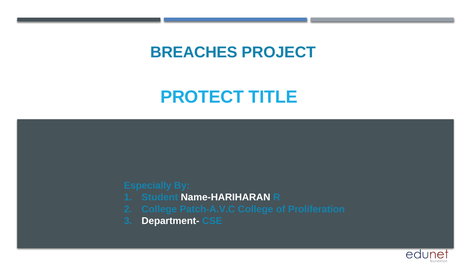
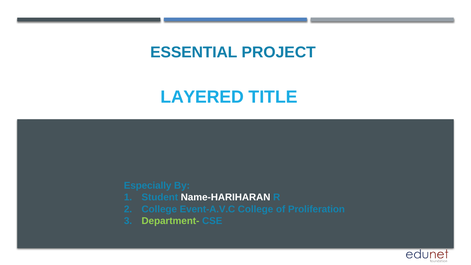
BREACHES: BREACHES -> ESSENTIAL (194, 52)
PROTECT: PROTECT -> LAYERED (202, 97)
Patch-A.V.C: Patch-A.V.C -> Event-A.V.C (207, 209)
Department- colour: white -> light green (170, 221)
